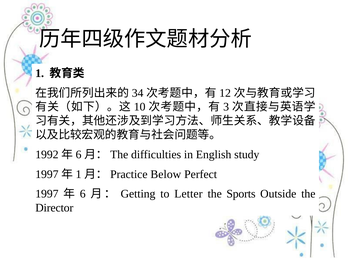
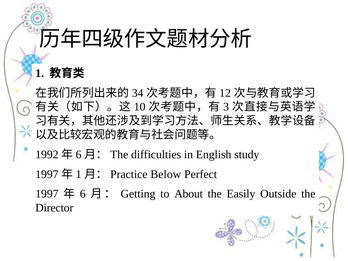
Letter: Letter -> About (189, 194)
Sports: Sports -> Easily (241, 194)
